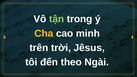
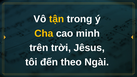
tận colour: light green -> yellow (57, 19)
